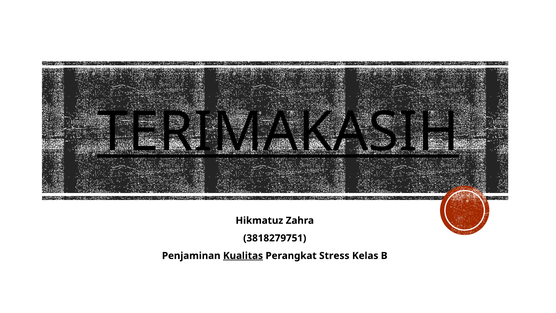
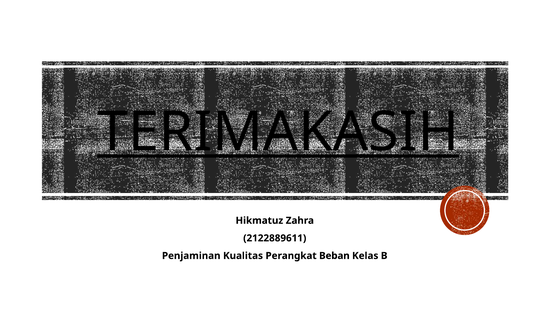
3818279751: 3818279751 -> 2122889611 (275, 238)
Kualitas underline: present -> none (243, 256)
Stress: Stress -> Beban (334, 256)
